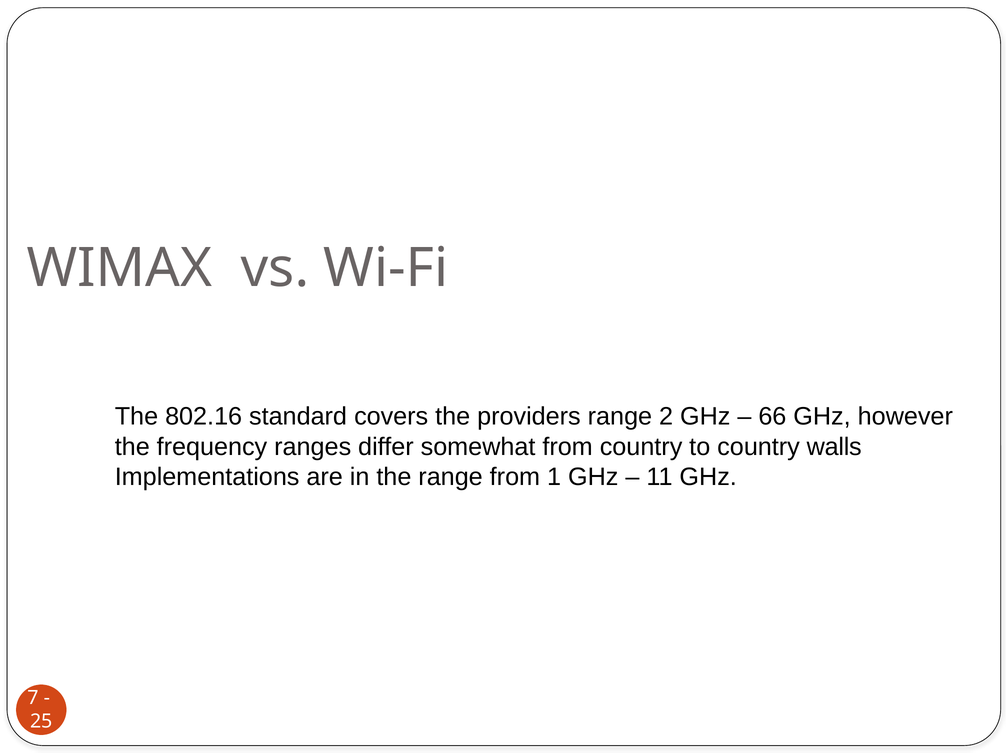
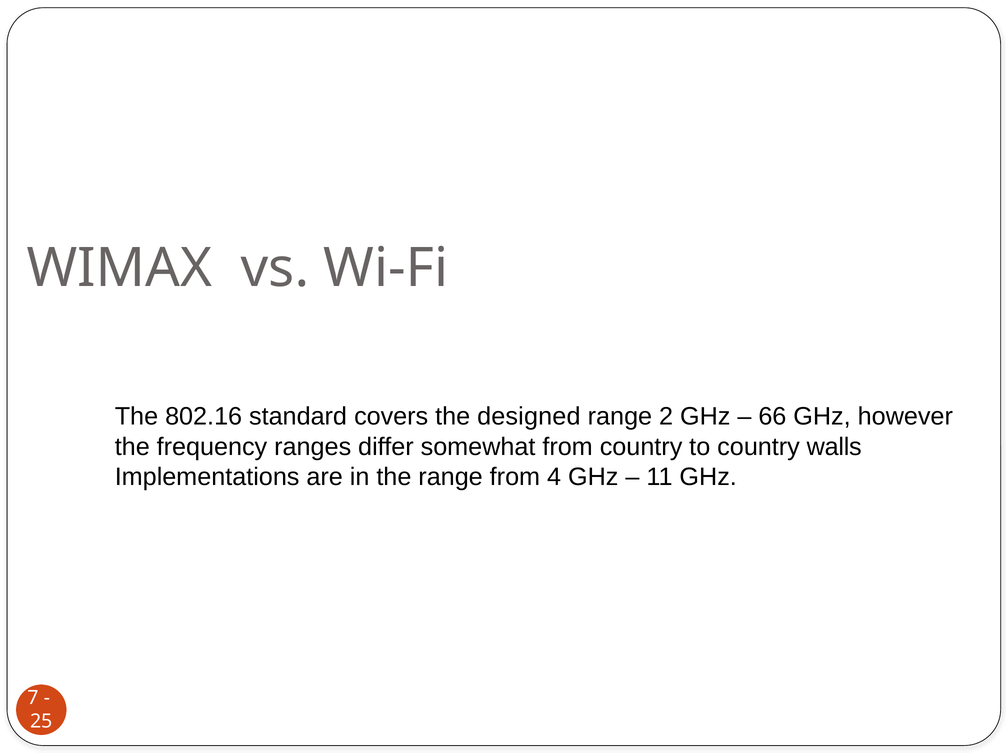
providers: providers -> designed (529, 417)
1: 1 -> 4 (554, 477)
